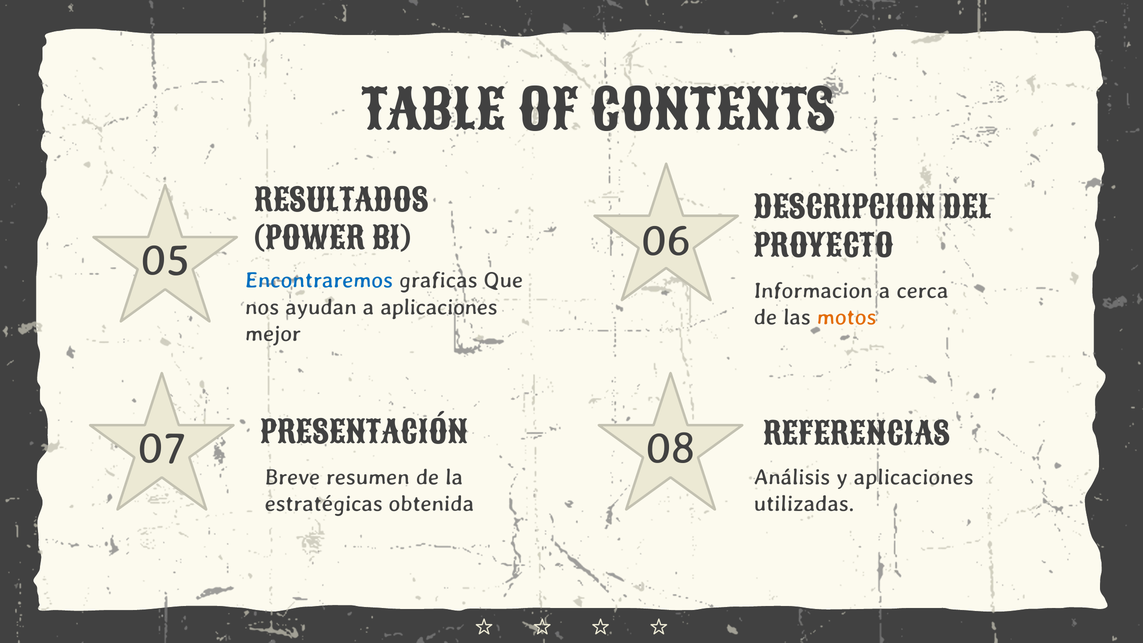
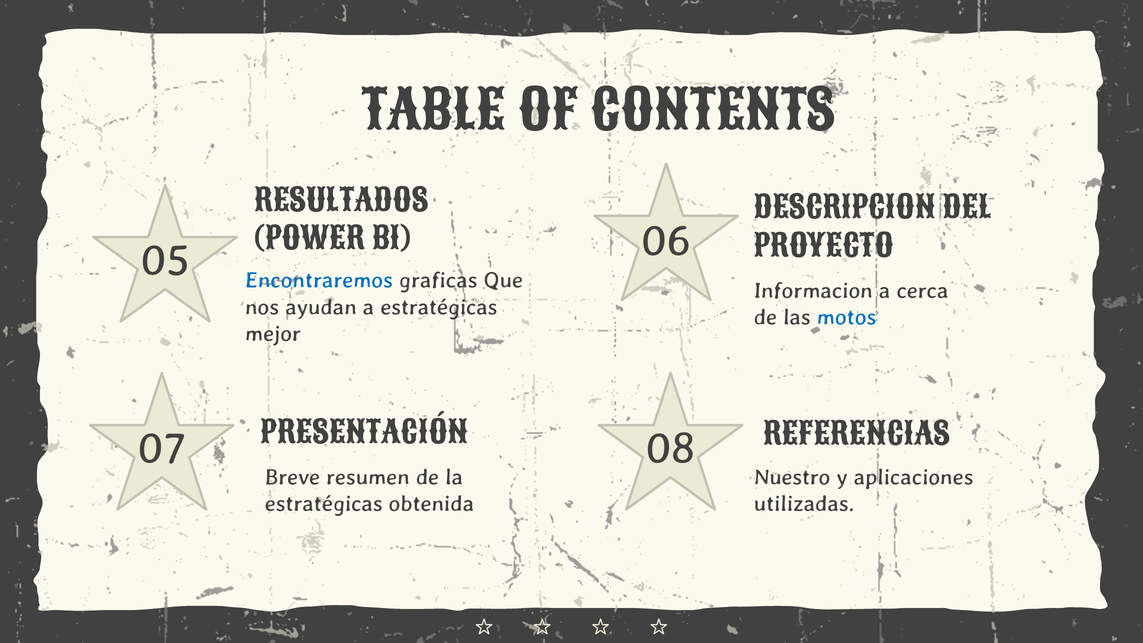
a aplicaciones: aplicaciones -> estratégicas (439, 307)
motos colour: orange -> blue (847, 317)
Análisis: Análisis -> Nuestro (792, 477)
